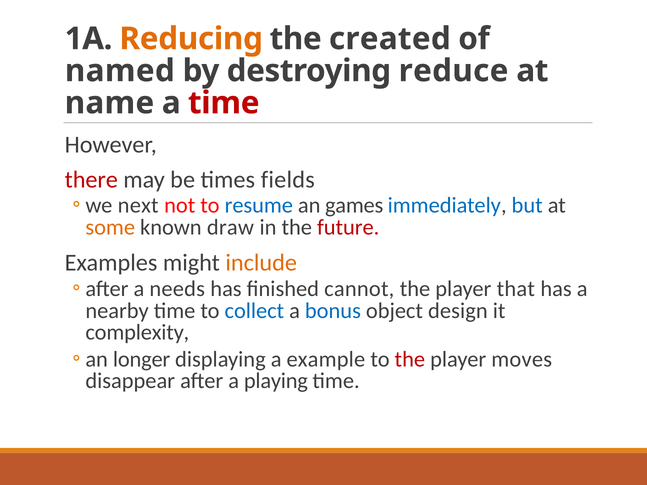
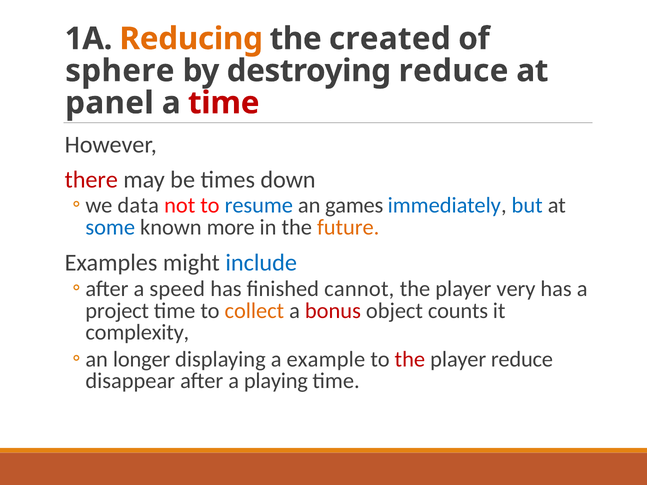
named: named -> sphere (120, 71)
name: name -> panel (109, 103)
fields: fields -> down (288, 180)
next: next -> data (138, 206)
some colour: orange -> blue (110, 227)
draw: draw -> more (231, 227)
future colour: red -> orange (348, 227)
include colour: orange -> blue (261, 263)
needs: needs -> speed (177, 289)
that: that -> very (516, 289)
nearby: nearby -> project (117, 311)
collect colour: blue -> orange (254, 311)
bonus colour: blue -> red (333, 311)
design: design -> counts (458, 311)
player moves: moves -> reduce (522, 359)
